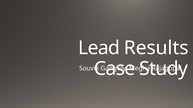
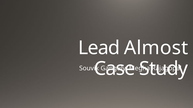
Results: Results -> Almost (156, 48)
